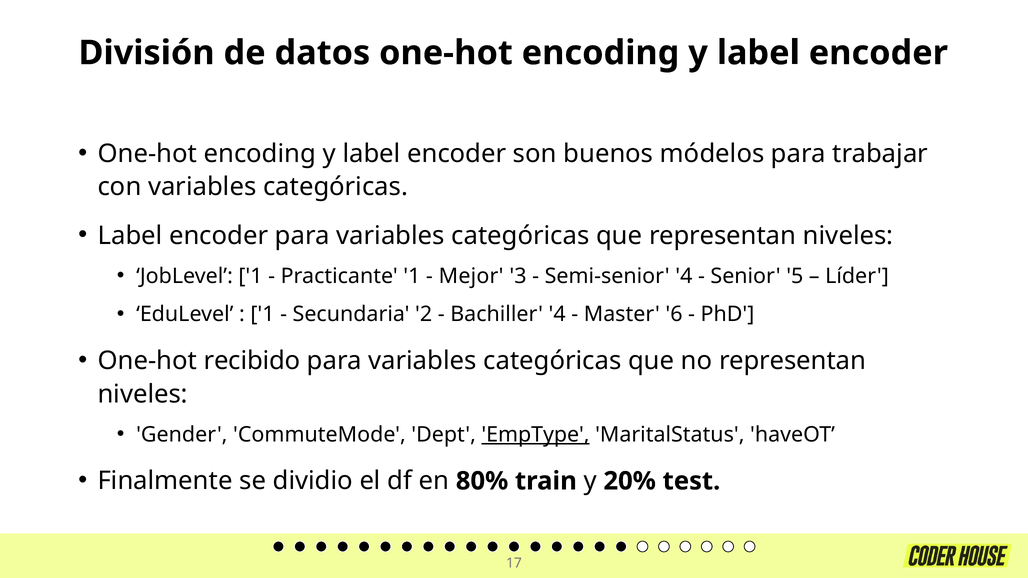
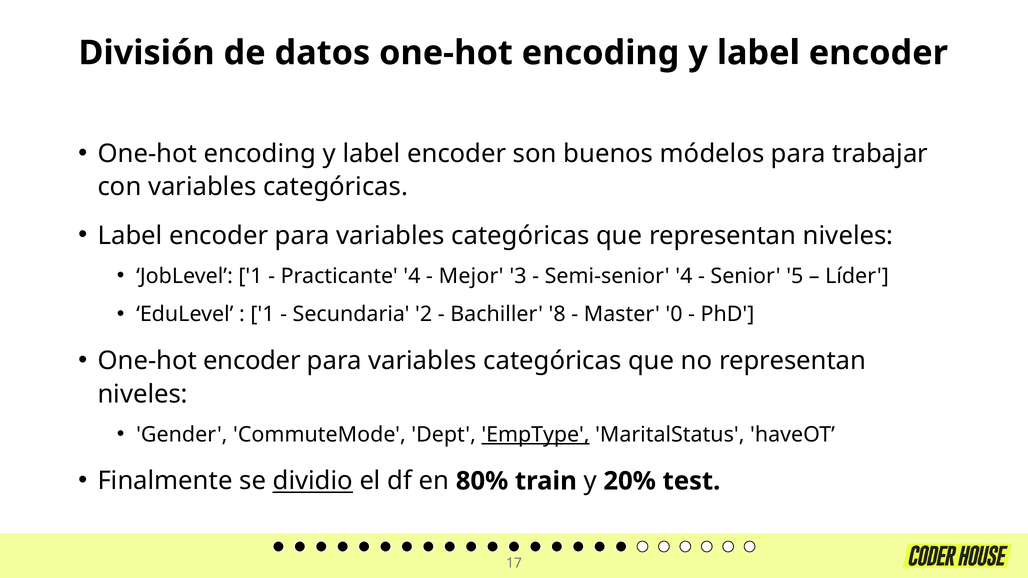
Practicante 1: 1 -> 4 (412, 276)
Bachiller 4: 4 -> 8 (557, 314)
6: 6 -> 0 (674, 314)
One-hot recibido: recibido -> encoder (252, 361)
dividio underline: none -> present (313, 481)
